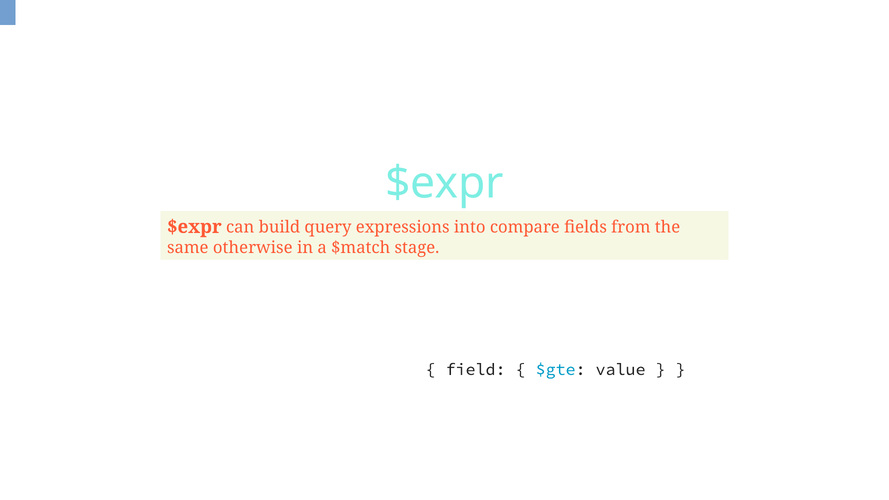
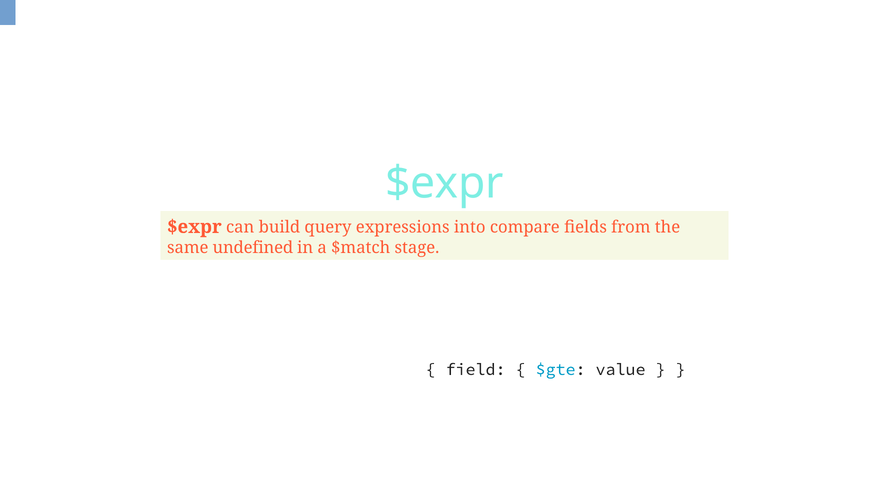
otherwise: otherwise -> undefined (253, 248)
